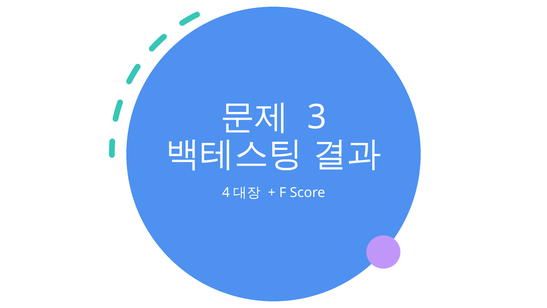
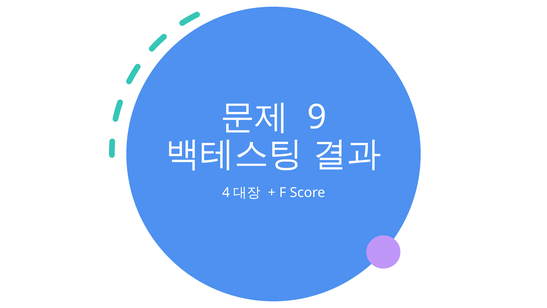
3: 3 -> 9 (317, 117)
